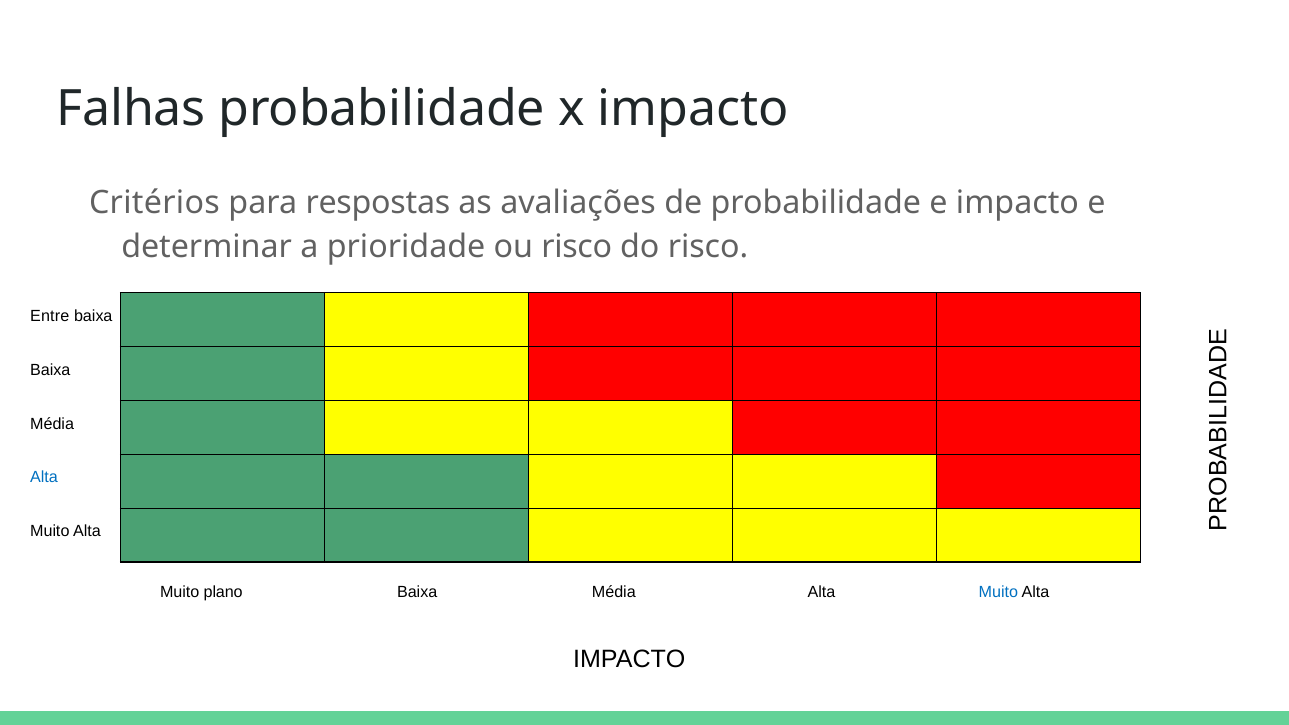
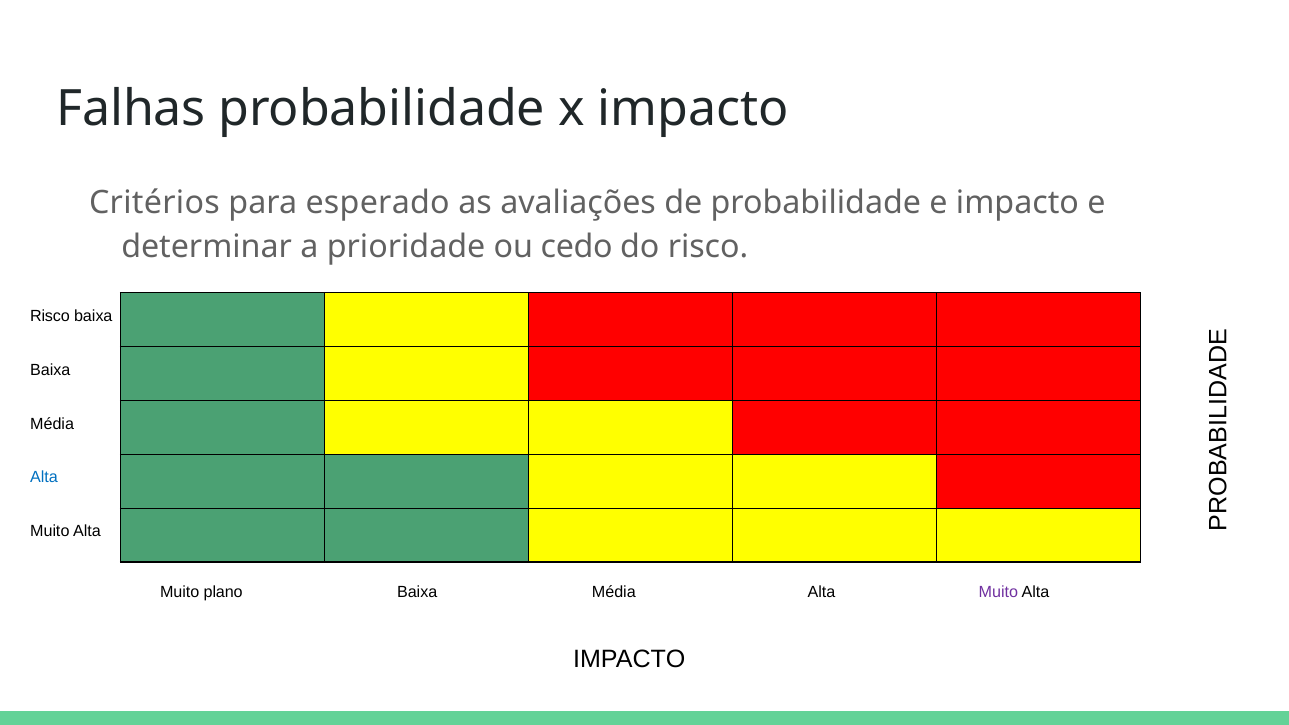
respostas: respostas -> esperado (378, 203)
ou risco: risco -> cedo (577, 247)
Entre: Entre -> Risco (50, 316)
Muito colour: blue -> purple (998, 592)
